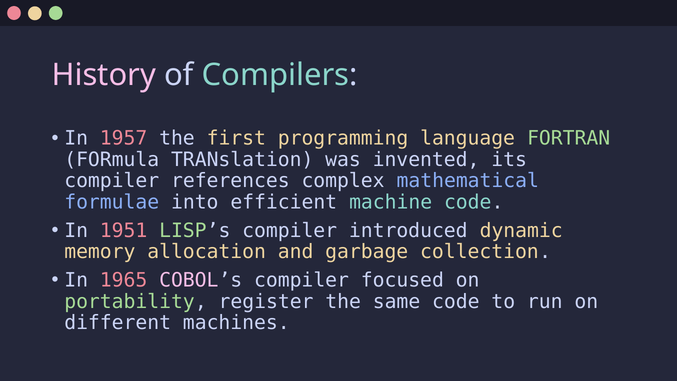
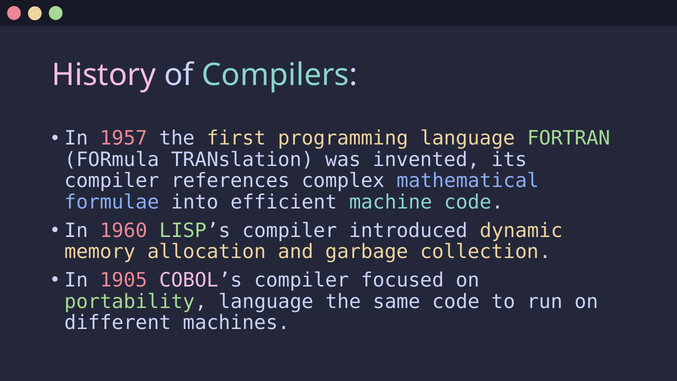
1951: 1951 -> 1960 (124, 230)
1965: 1965 -> 1905 (124, 280)
portability register: register -> language (266, 301)
